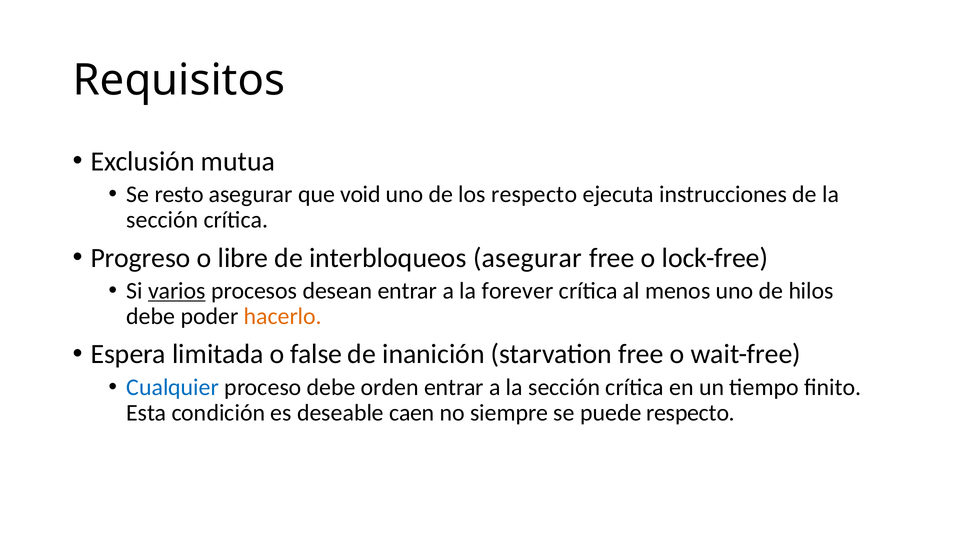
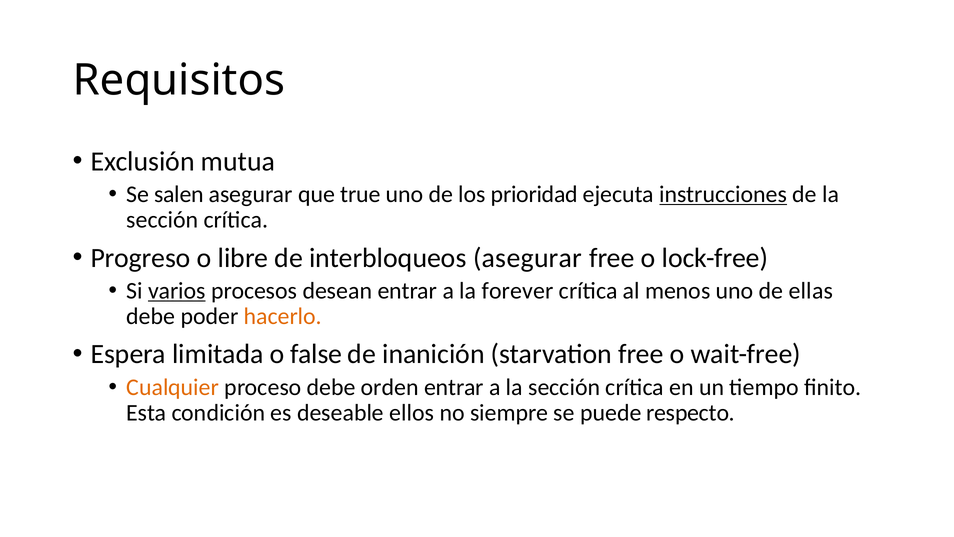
resto: resto -> salen (179, 194)
void: void -> true (360, 194)
los respecto: respecto -> prioridad (534, 194)
instrucciones underline: none -> present (723, 194)
hilos: hilos -> ellas (811, 291)
Cualquier colour: blue -> orange (173, 387)
caen: caen -> ellos (412, 413)
